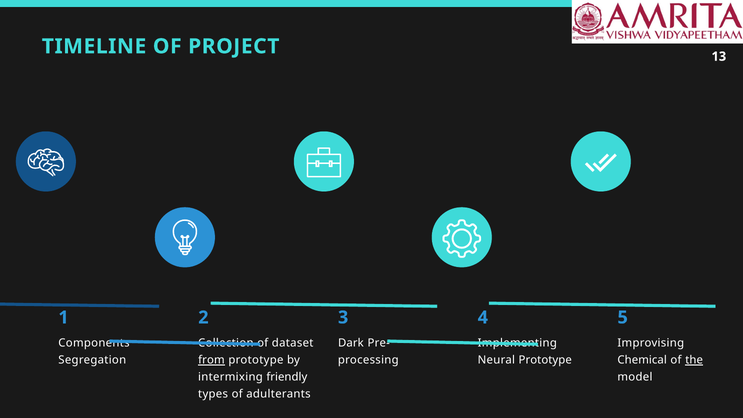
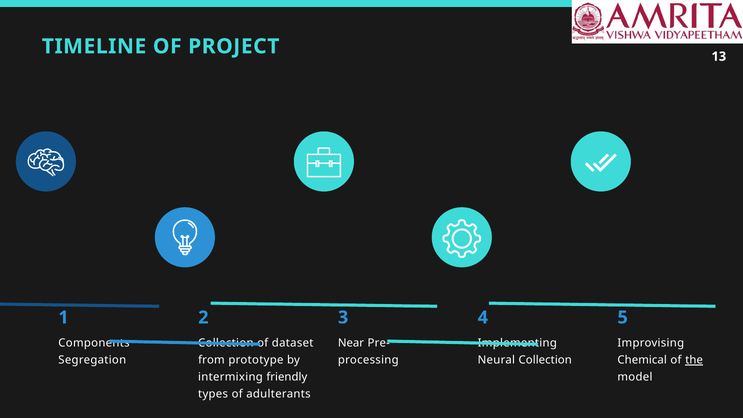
Dark: Dark -> Near (351, 343)
from underline: present -> none (211, 360)
Neural Prototype: Prototype -> Collection (545, 360)
